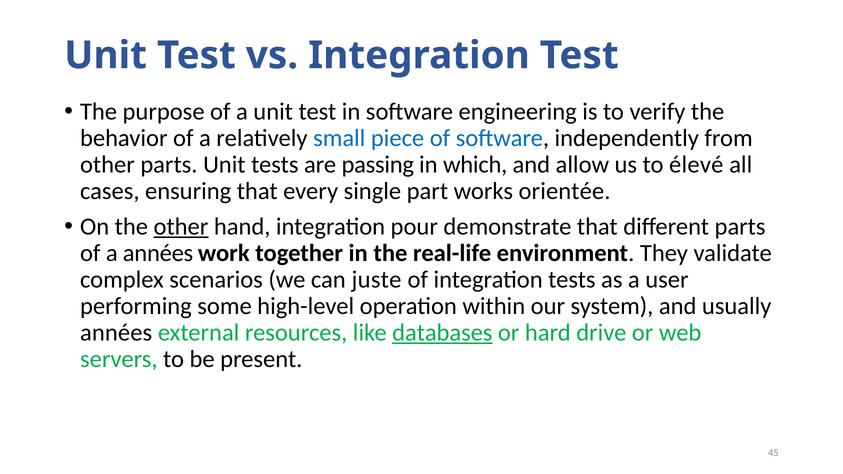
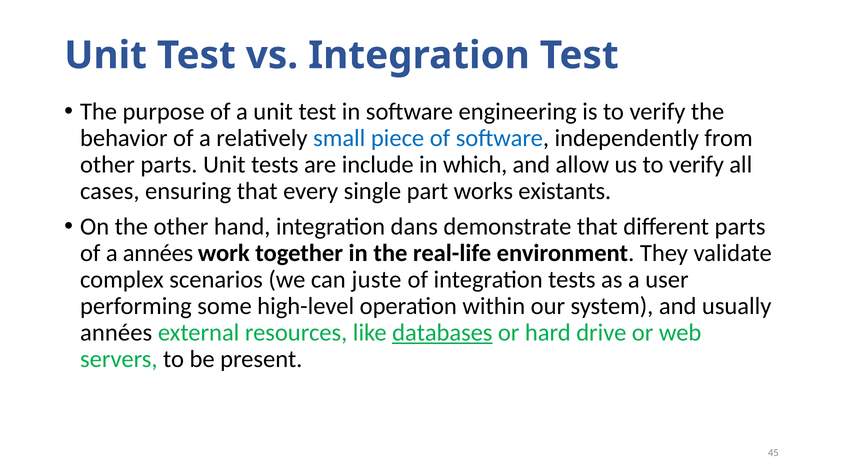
passing: passing -> include (378, 165)
us to élevé: élevé -> verify (697, 165)
orientée: orientée -> existants (565, 191)
other underline: present -> none (181, 227)
pour: pour -> dans (414, 227)
